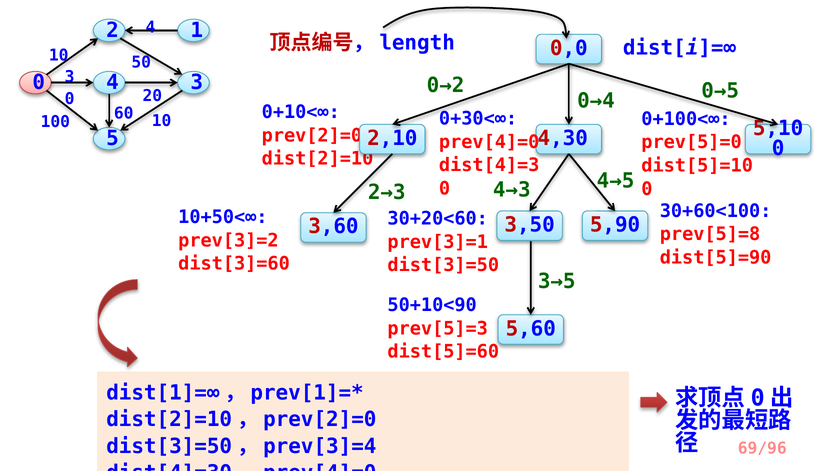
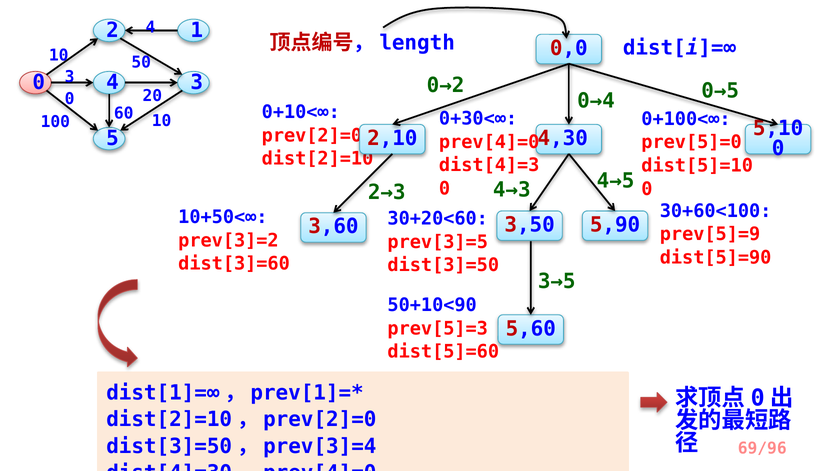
prev[5]=8: prev[5]=8 -> prev[5]=9 (710, 234)
prev[3]=1: prev[3]=1 -> prev[3]=5 (438, 242)
